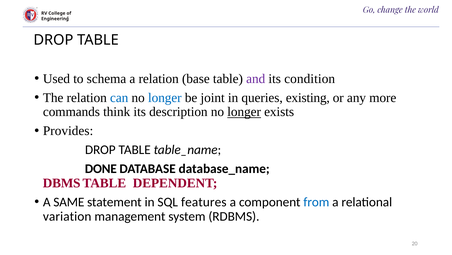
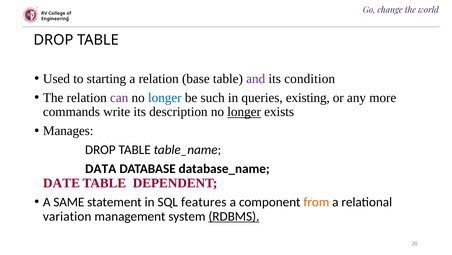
schema: schema -> starting (106, 78)
can colour: blue -> purple (119, 97)
joint: joint -> such (213, 97)
think: think -> write (117, 112)
Provides: Provides -> Manages (68, 130)
DONE: DONE -> DATA (101, 168)
DBMS: DBMS -> DATE (62, 183)
from colour: blue -> orange (316, 201)
RDBMS underline: none -> present (234, 216)
